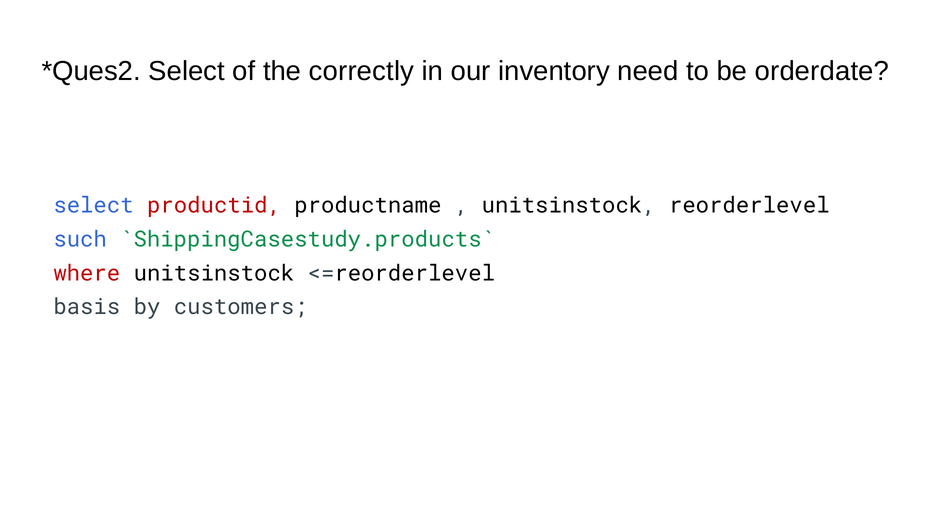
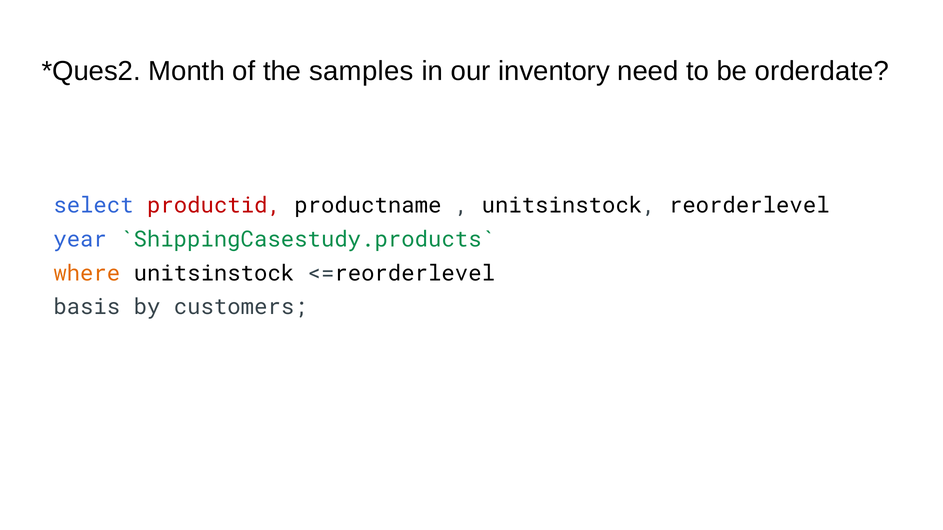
Select: Select -> Month (187, 71)
correctly: correctly -> samples (361, 71)
such: such -> year (80, 240)
where colour: red -> orange (87, 273)
